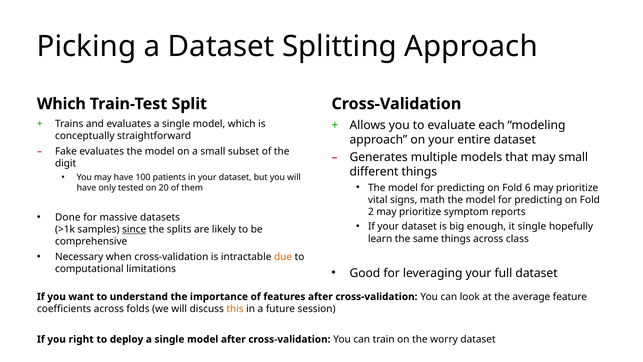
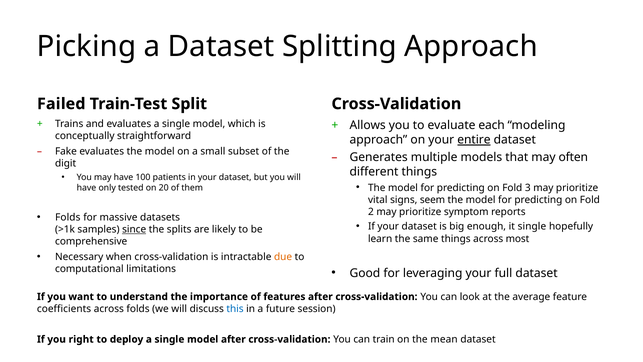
Which: Which -> Failed (61, 104)
entire underline: none -> present (474, 140)
may small: small -> often (573, 157)
6: 6 -> 3 (528, 188)
math: math -> seem (432, 200)
Done: Done -> Folds (68, 217)
class: class -> most (517, 238)
this colour: orange -> blue (235, 309)
worry: worry -> mean (444, 339)
